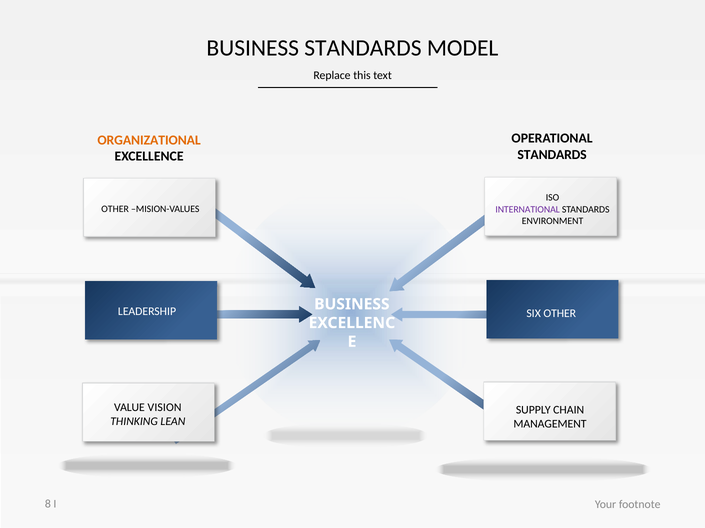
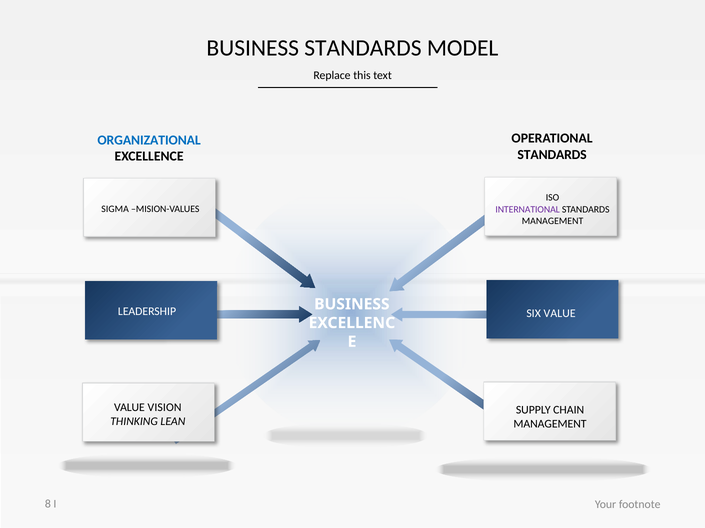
ORGANIZATIONAL colour: orange -> blue (149, 140)
OTHER: OTHER -> SIGMA (115, 209)
ENVIRONMENT: ENVIRONMENT -> MANAGEMENT (553, 221)
SIX OTHER: OTHER -> VALUE (560, 314)
